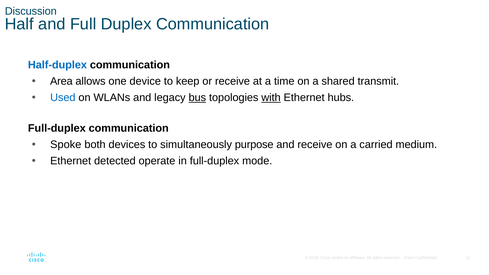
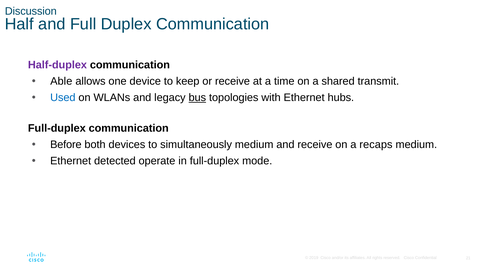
Half-duplex colour: blue -> purple (57, 65)
Area: Area -> Able (61, 81)
with underline: present -> none (271, 98)
Spoke: Spoke -> Before (66, 145)
simultaneously purpose: purpose -> medium (254, 145)
carried: carried -> recaps (376, 145)
